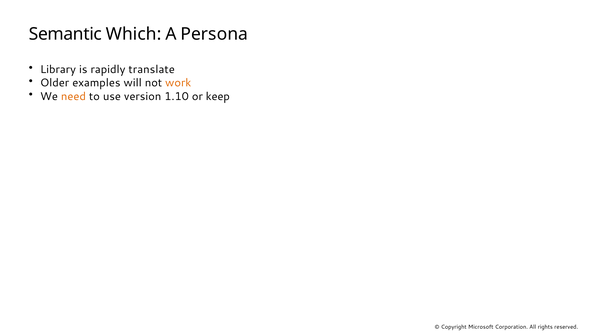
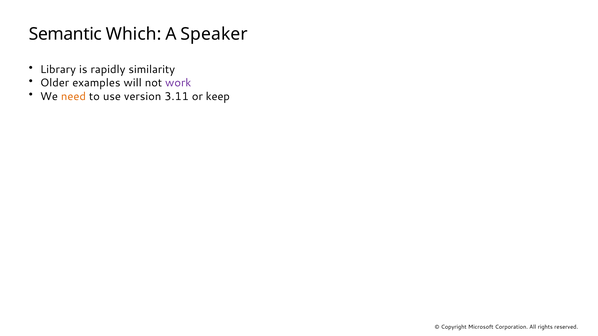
Persona: Persona -> Speaker (214, 34)
translate: translate -> similarity (152, 70)
work colour: orange -> purple (178, 83)
1.10: 1.10 -> 3.11 (177, 97)
